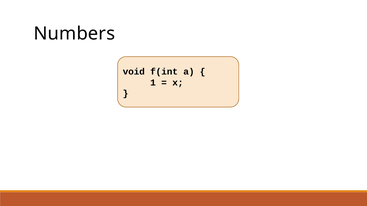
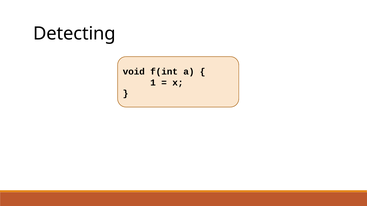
Numbers: Numbers -> Detecting (74, 34)
